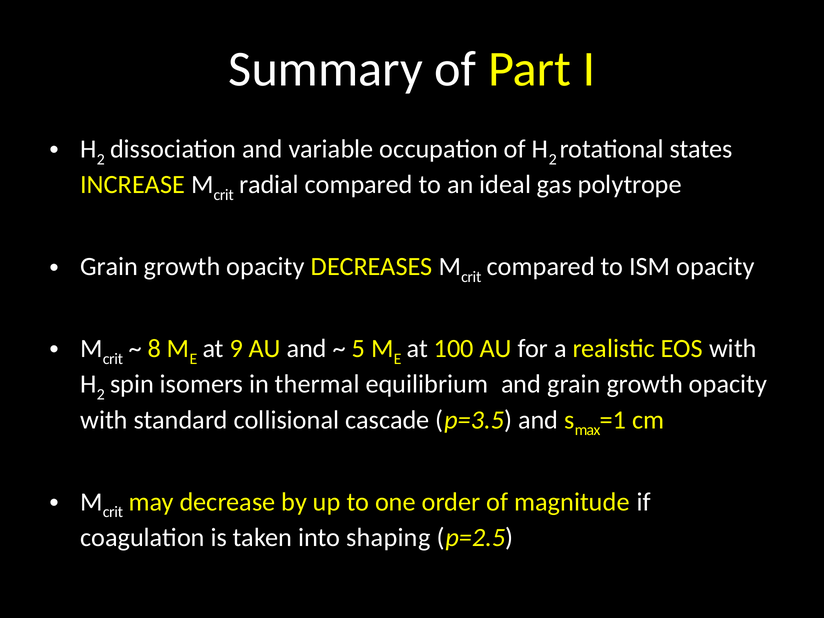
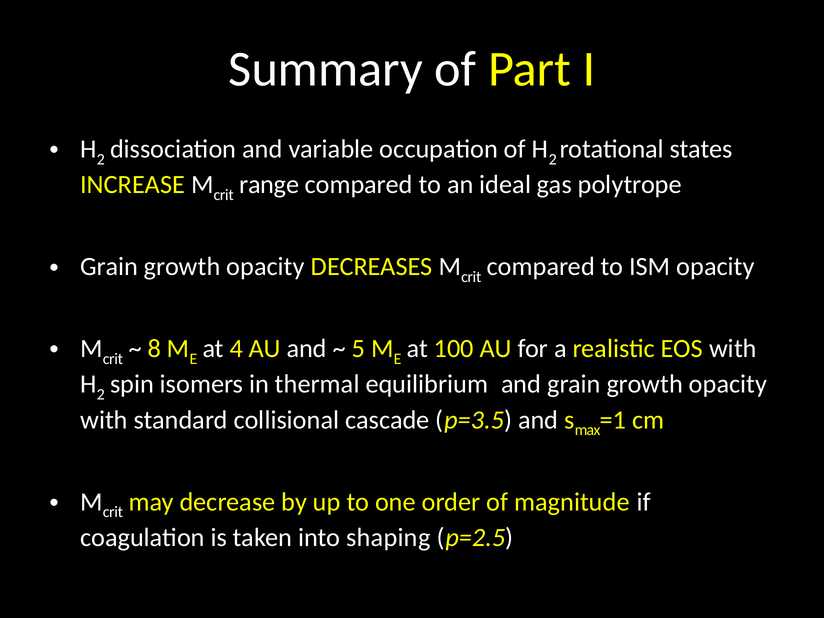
radial: radial -> range (269, 185)
9: 9 -> 4 (236, 349)
